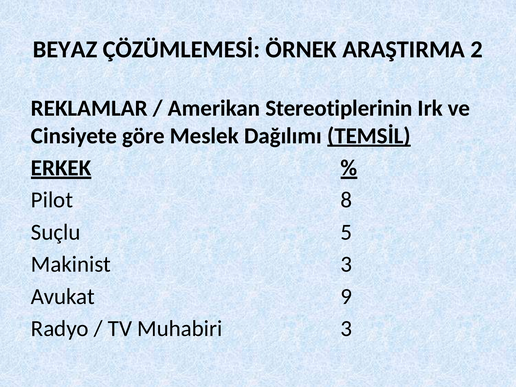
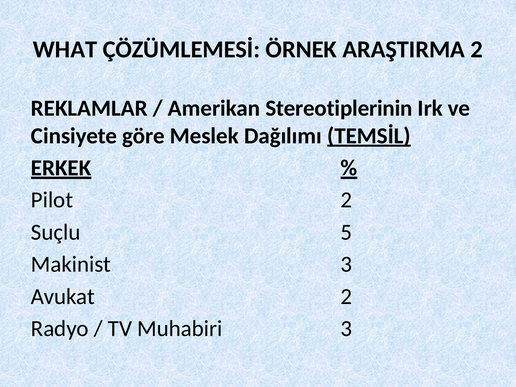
BEYAZ: BEYAZ -> WHAT (65, 49)
Pilot 8: 8 -> 2 (346, 200)
Avukat 9: 9 -> 2 (346, 297)
